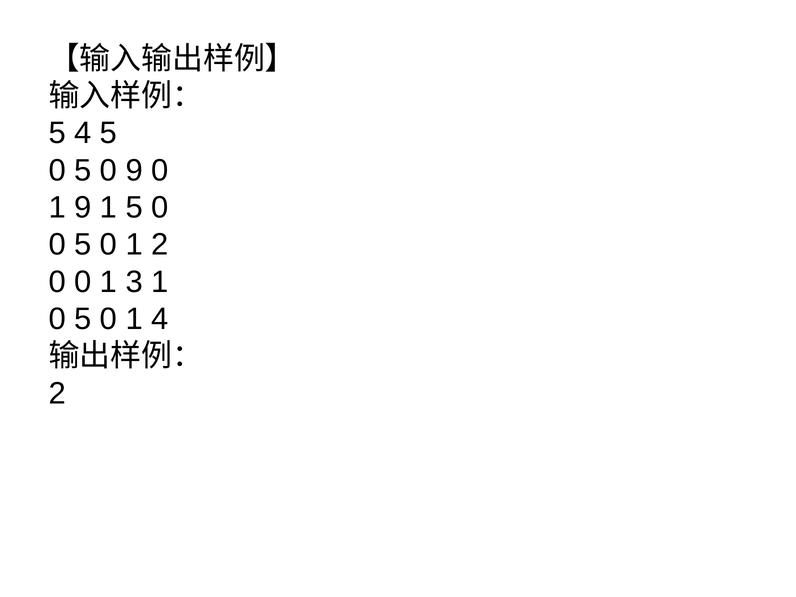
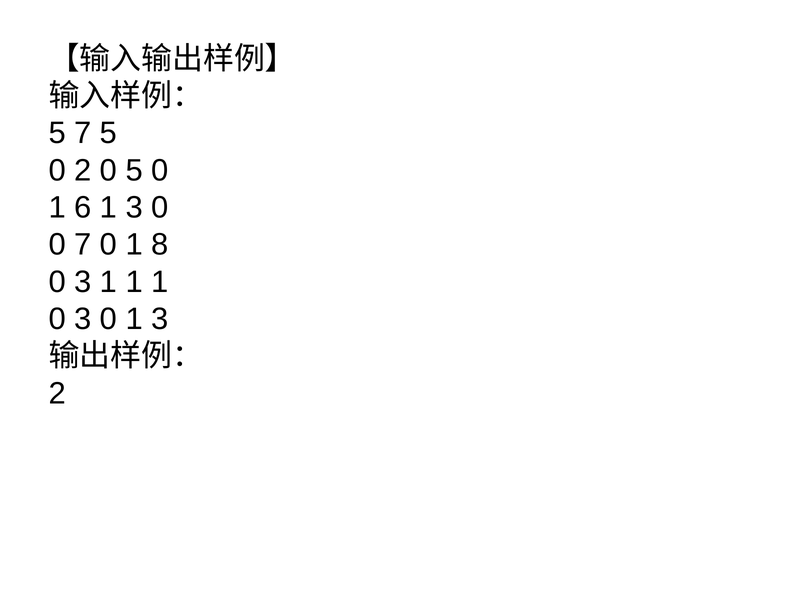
5 4: 4 -> 7 (83, 133)
5: 5 -> 2 (83, 170)
0 9: 9 -> 5 (134, 170)
1 9: 9 -> 6 (83, 207)
5: 5 -> 3 (134, 207)
5: 5 -> 7 (83, 245)
1 2: 2 -> 8 (160, 245)
0: 0 -> 3 (83, 282)
3: 3 -> 1 (134, 282)
5: 5 -> 3 (83, 319)
0 1 4: 4 -> 3 (160, 319)
